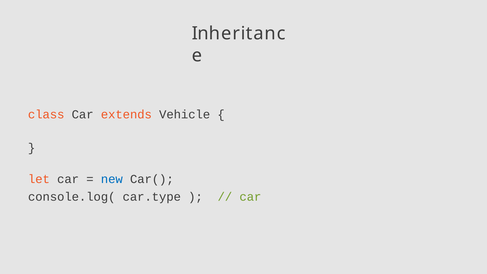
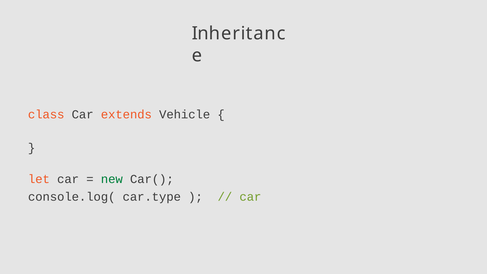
new colour: blue -> green (112, 179)
